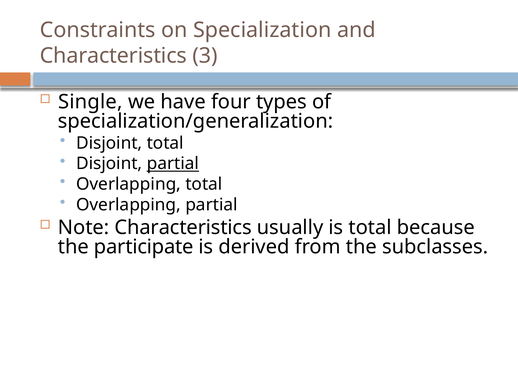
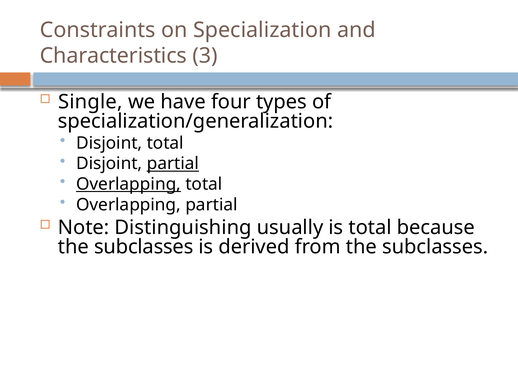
Overlapping underline: none -> present (128, 184)
Note Characteristics: Characteristics -> Distinguishing (183, 228)
participate: participate -> subclasses (144, 247)
